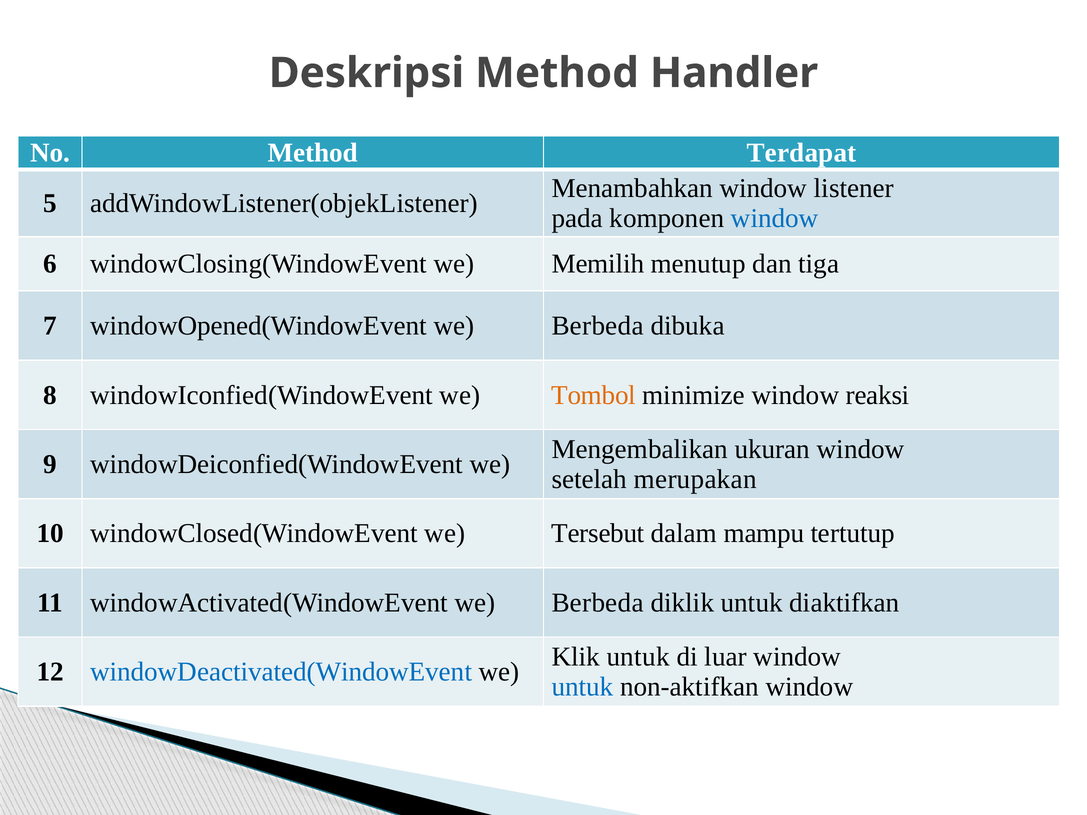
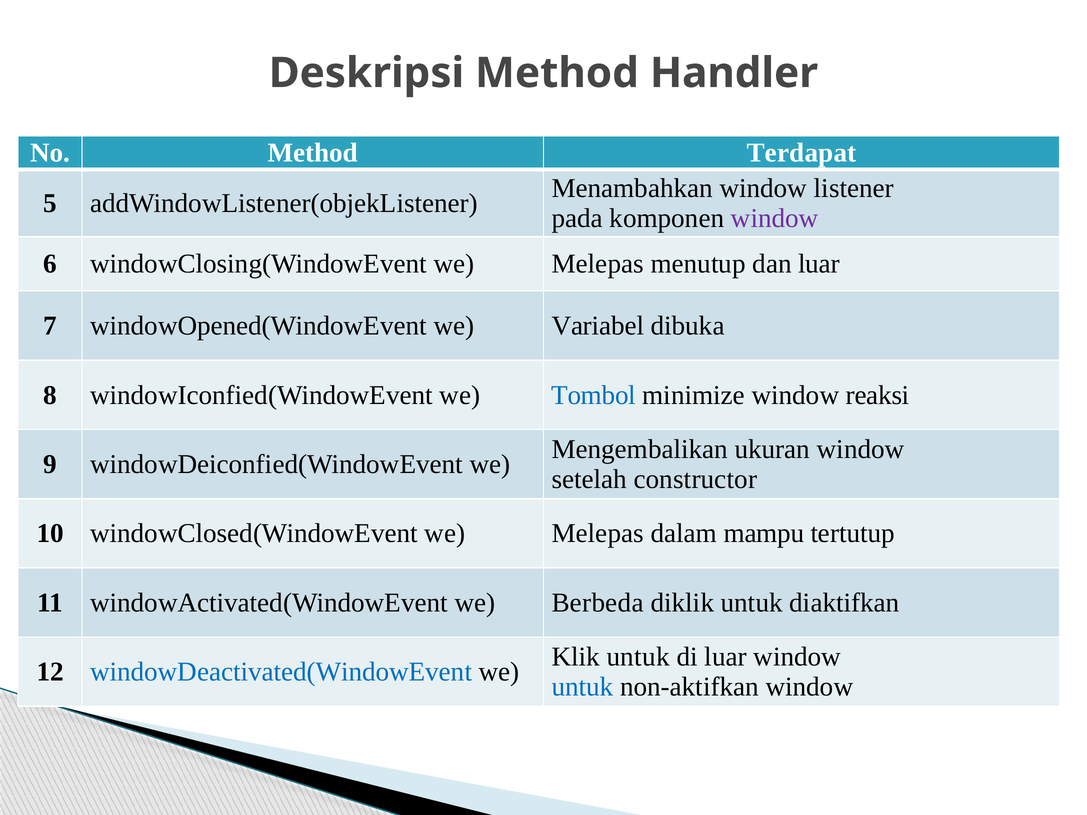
window colour: blue -> purple (775, 218)
windowClosing(WindowEvent we Memilih: Memilih -> Melepas (598, 264)
dan tiga: tiga -> luar (819, 264)
windowOpened(WindowEvent we Berbeda: Berbeda -> Variabel (598, 326)
Tombol colour: orange -> blue (594, 395)
merupakan: merupakan -> constructor (695, 479)
windowClosed(WindowEvent we Tersebut: Tersebut -> Melepas (598, 534)
